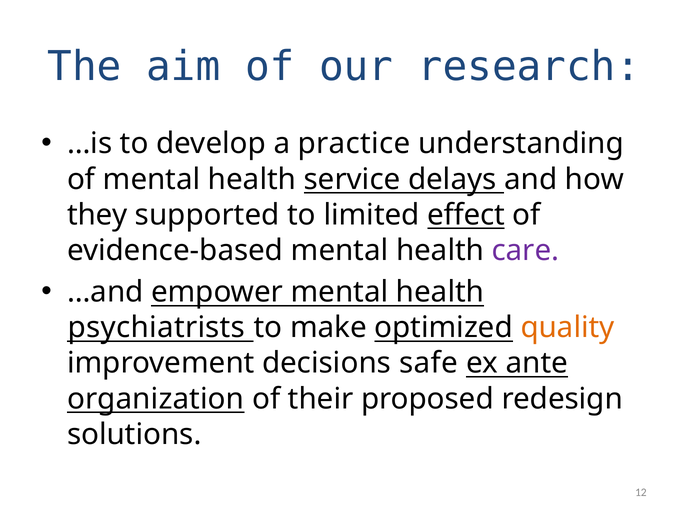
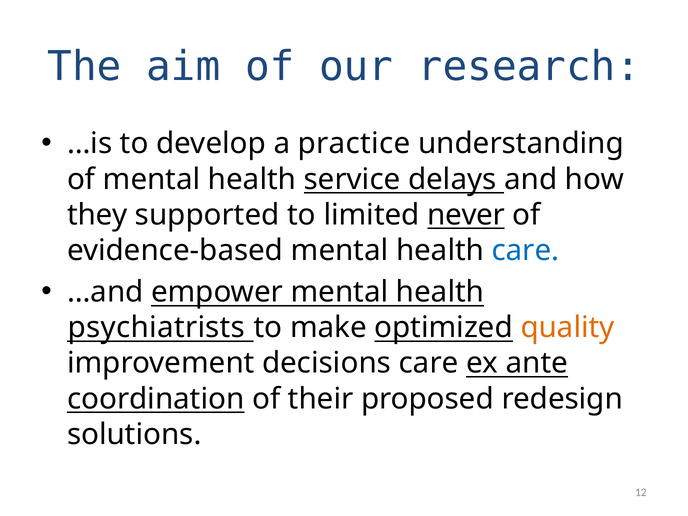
effect: effect -> never (466, 215)
care colour: purple -> blue (525, 250)
decisions safe: safe -> care (429, 363)
organization: organization -> coordination (156, 399)
